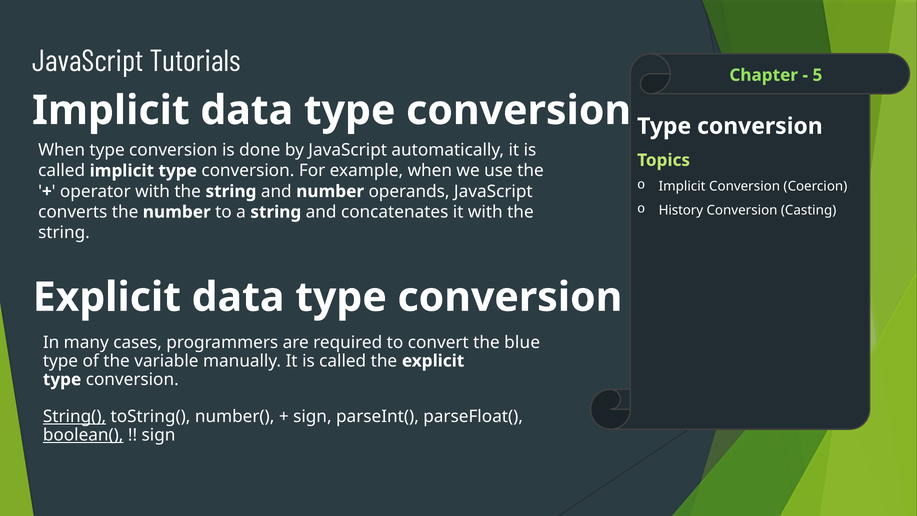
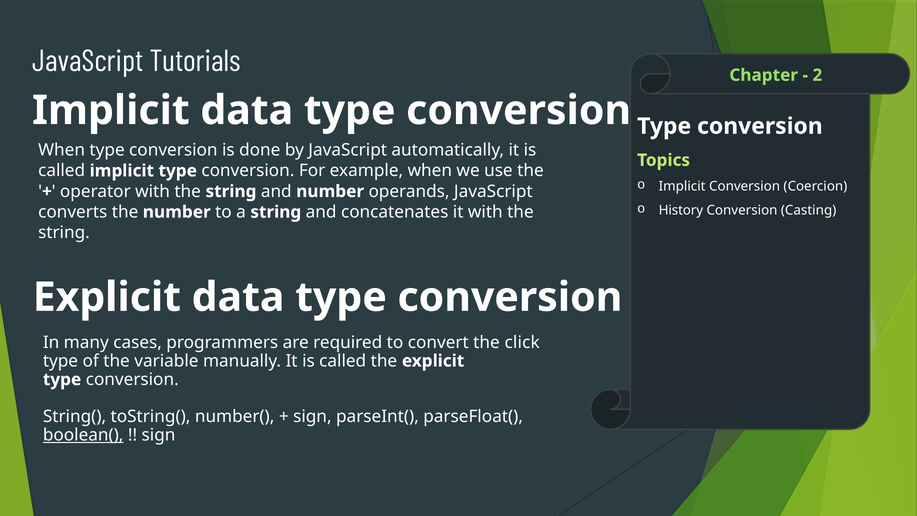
5: 5 -> 2 (817, 75)
blue: blue -> click (522, 342)
String( underline: present -> none (75, 417)
